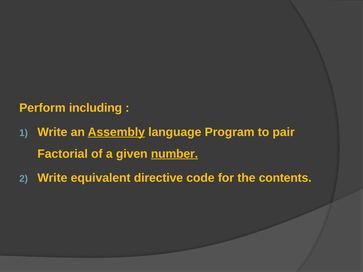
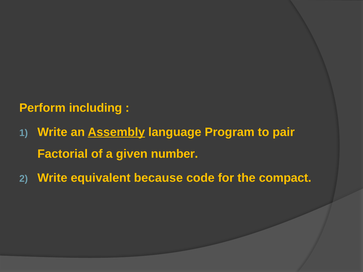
number underline: present -> none (174, 154)
directive: directive -> because (158, 178)
contents: contents -> compact (285, 178)
